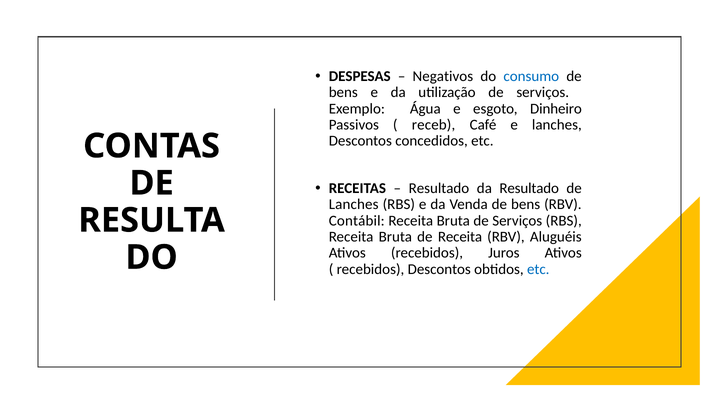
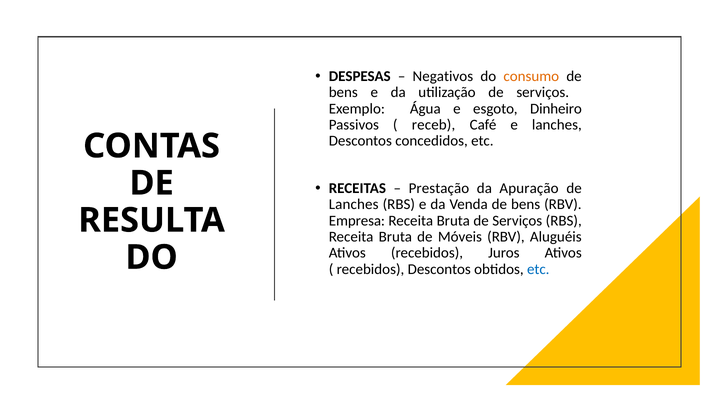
consumo colour: blue -> orange (531, 76)
Resultado: Resultado -> Prestação (439, 189)
da Resultado: Resultado -> Apuração (529, 189)
Contábil: Contábil -> Empresa (357, 221)
de Receita: Receita -> Móveis (460, 237)
